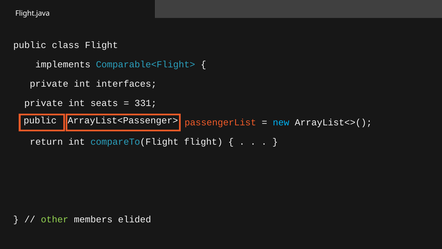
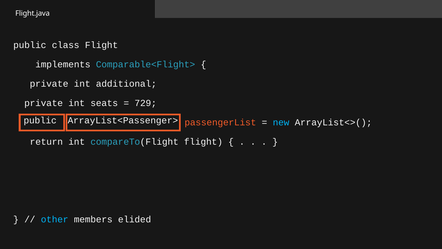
interfaces: interfaces -> additional (126, 84)
331: 331 -> 729 (146, 103)
other colour: light green -> light blue (55, 219)
